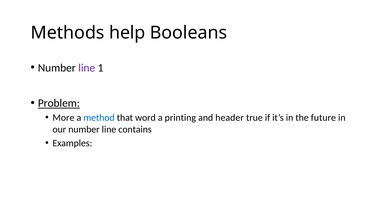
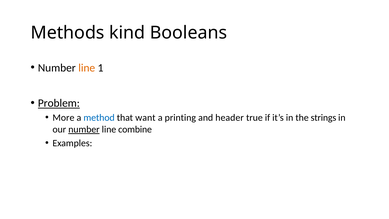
help: help -> kind (127, 33)
line colour: purple -> orange (87, 68)
word: word -> want (145, 118)
future: future -> strings (323, 118)
number underline: none -> present (84, 129)
contains: contains -> combine (135, 129)
